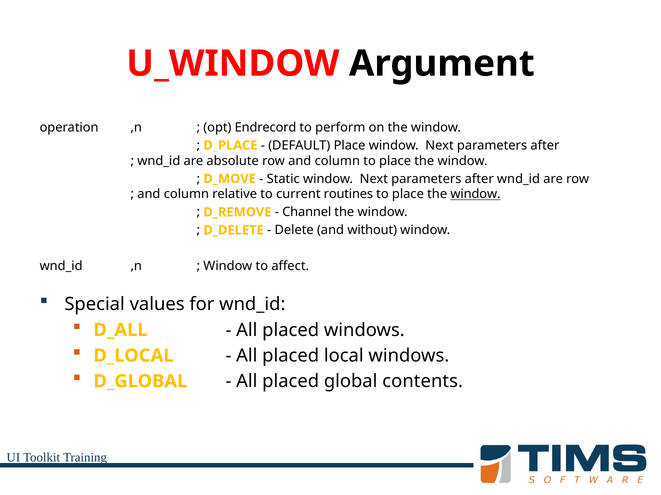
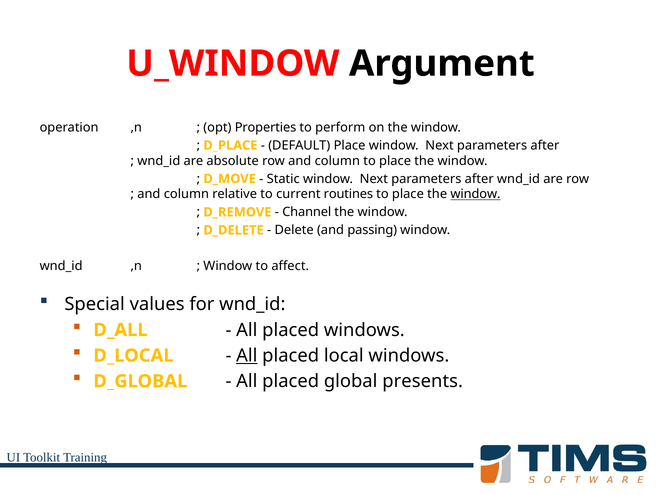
Endrecord: Endrecord -> Properties (266, 128)
without: without -> passing (372, 230)
All underline: none -> present (247, 356)
contents: contents -> presents (423, 382)
